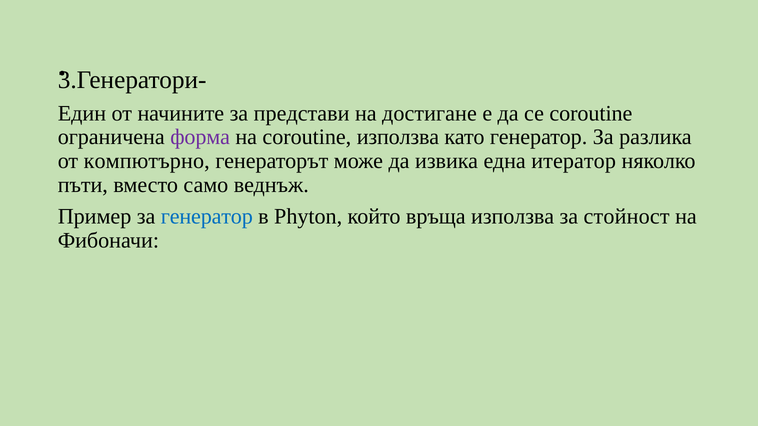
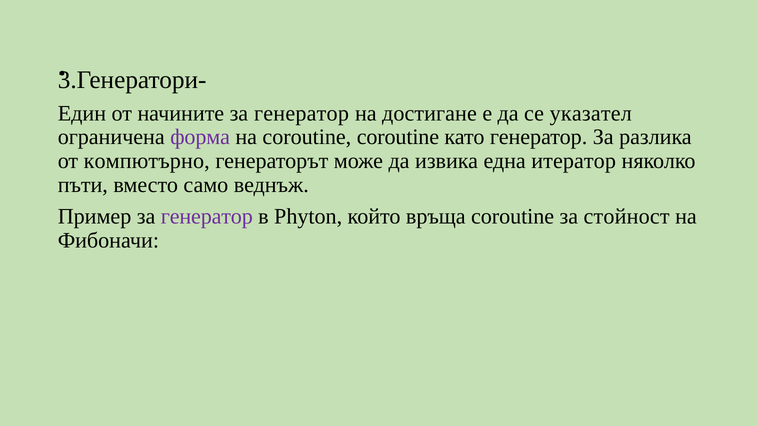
начините за представи: представи -> генератор (301, 113)
се coroutine: coroutine -> указател (591, 113)
coroutine използва: използва -> coroutine (398, 137)
генератор colour: blue -> purple (207, 217)
връща използва: използва -> coroutine (513, 217)
